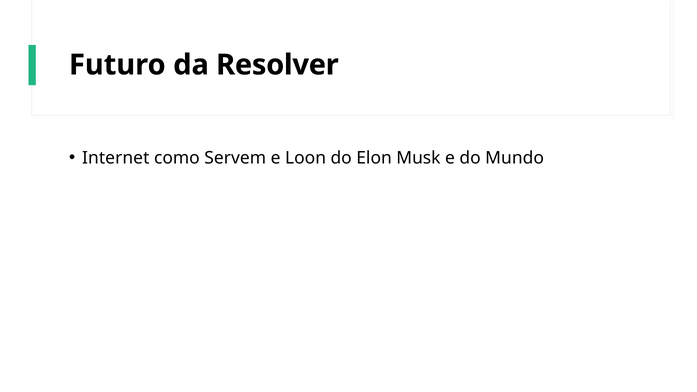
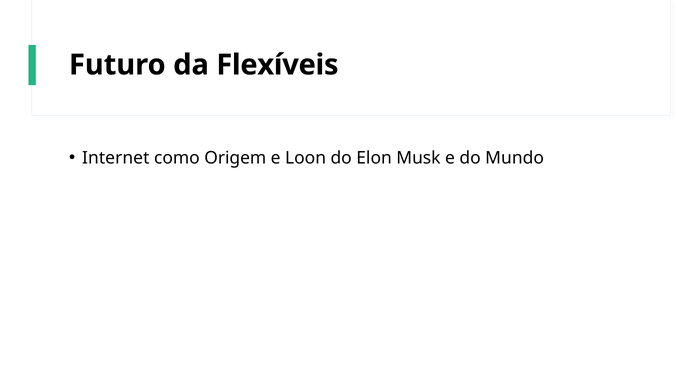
Resolver: Resolver -> Flexíveis (277, 65)
Servem: Servem -> Origem (235, 158)
